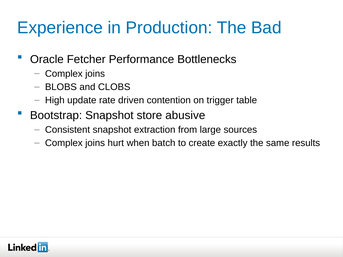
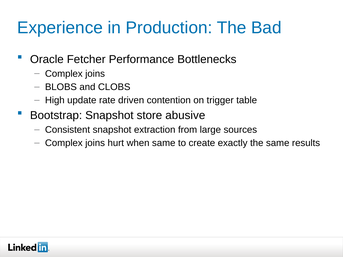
when batch: batch -> same (164, 143)
